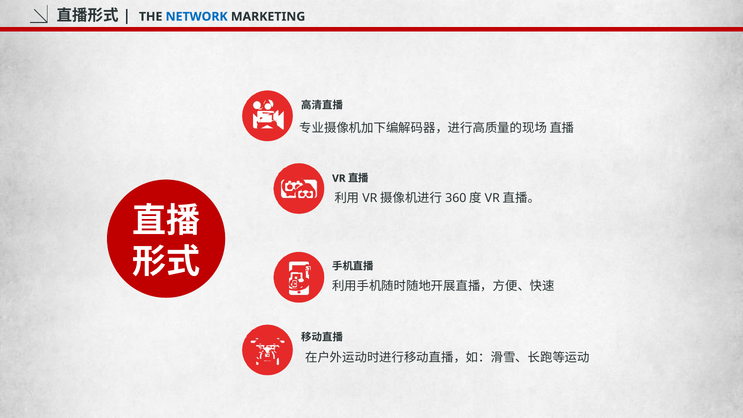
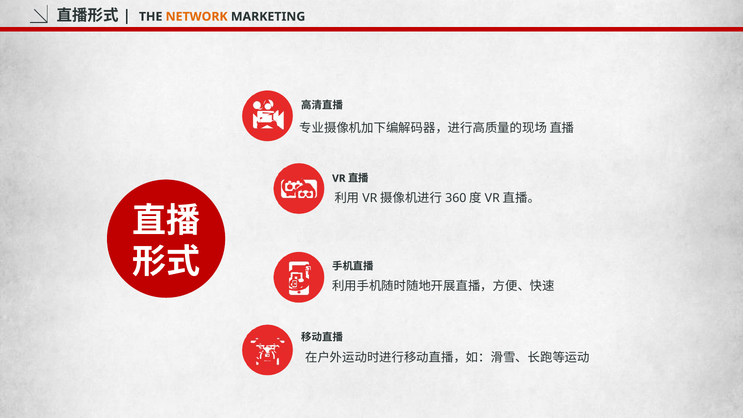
NETWORK colour: blue -> orange (197, 17)
